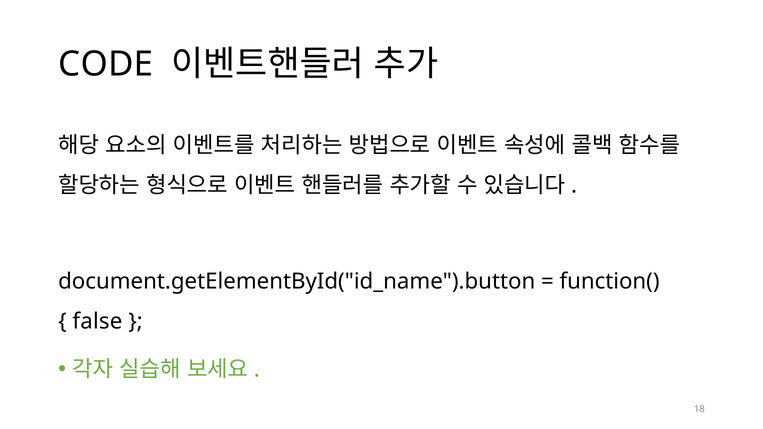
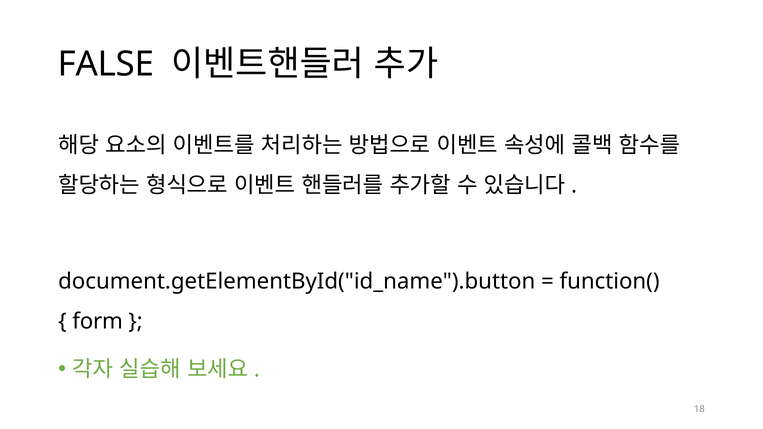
CODE: CODE -> FALSE (106, 64)
false: false -> form (98, 322)
